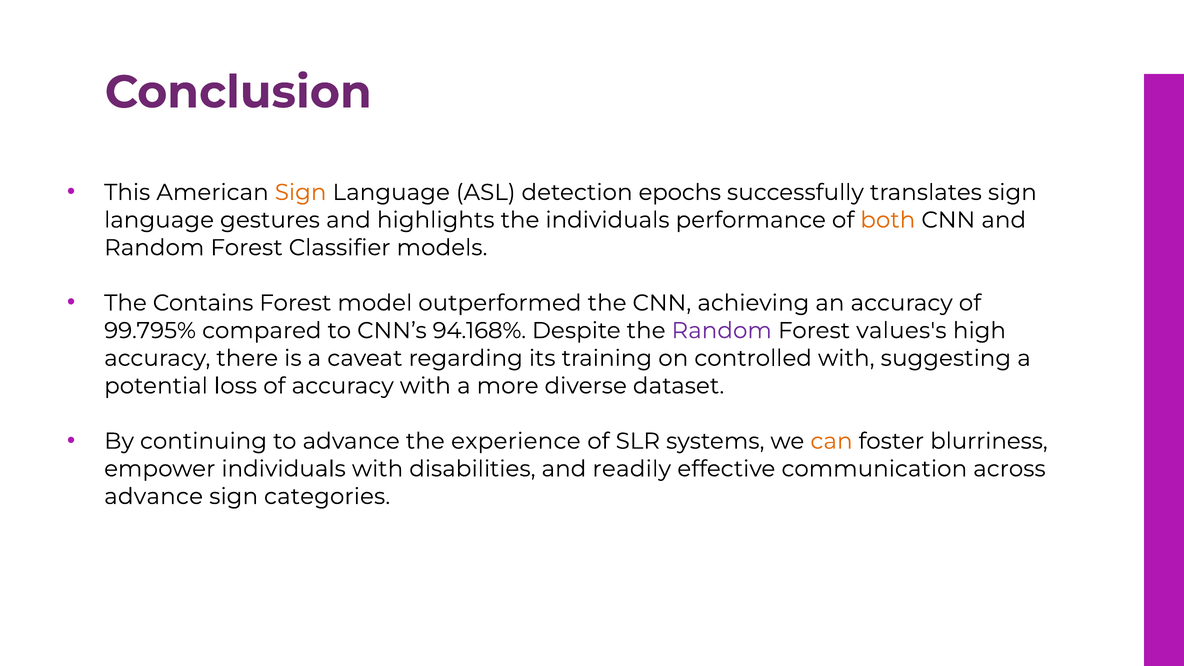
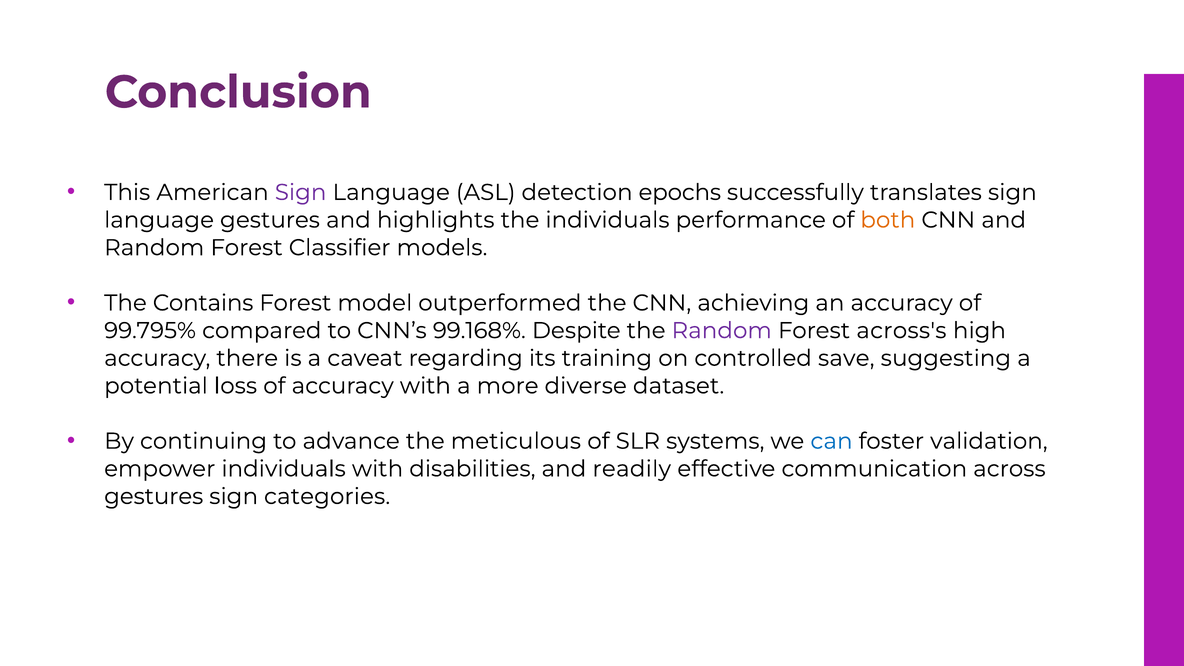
Sign colour: orange -> purple (301, 192)
94.168%: 94.168% -> 99.168% (479, 331)
values's: values's -> across's (901, 331)
controlled with: with -> save (846, 358)
experience: experience -> meticulous (516, 441)
can colour: orange -> blue (832, 441)
blurriness: blurriness -> validation (989, 441)
advance: advance -> gestures (154, 496)
